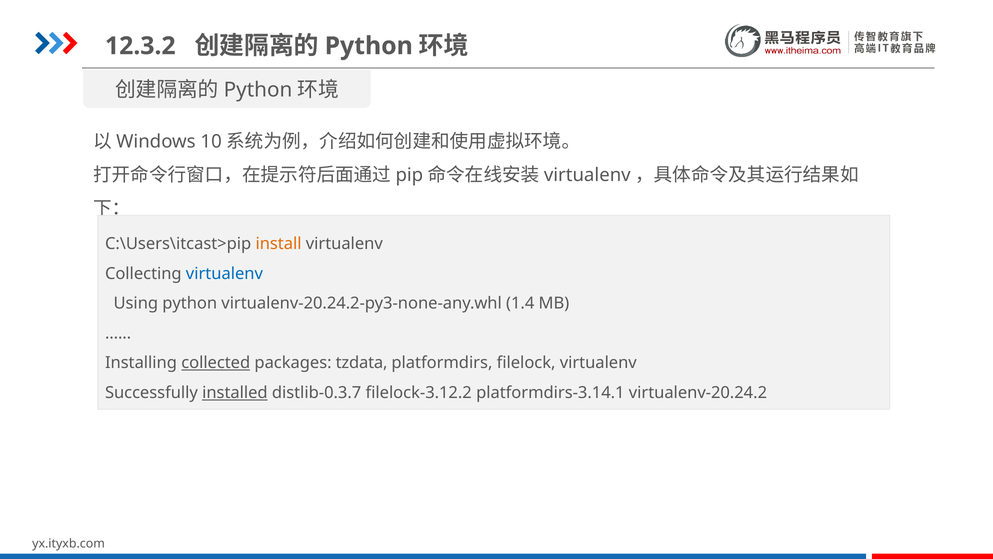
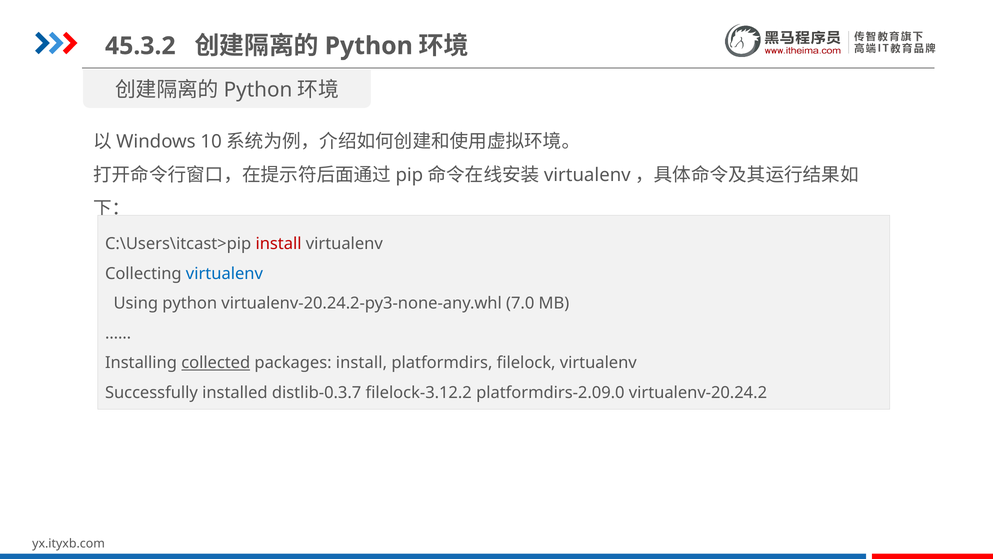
12.3.2: 12.3.2 -> 45.3.2 (140, 46)
install colour: orange -> red (279, 244)
1.4: 1.4 -> 7.0 (520, 303)
packages tzdata: tzdata -> install (361, 363)
installed underline: present -> none (235, 393)
platformdirs-3.14.1: platformdirs-3.14.1 -> platformdirs-2.09.0 (550, 393)
